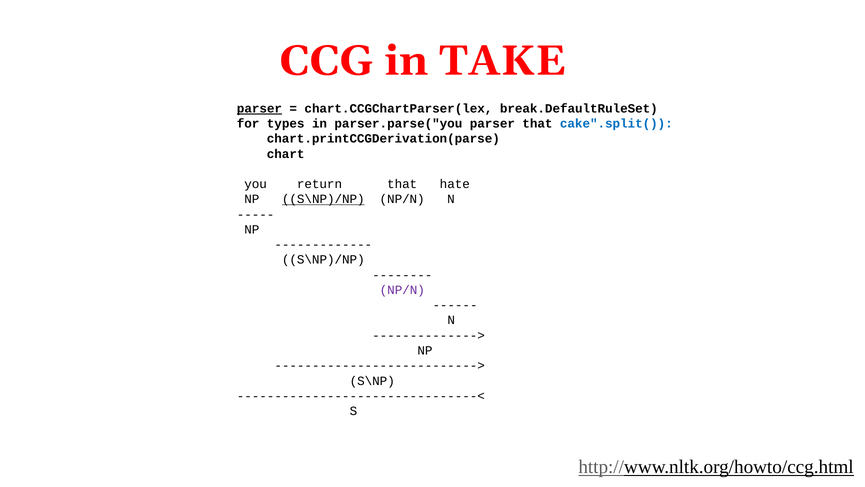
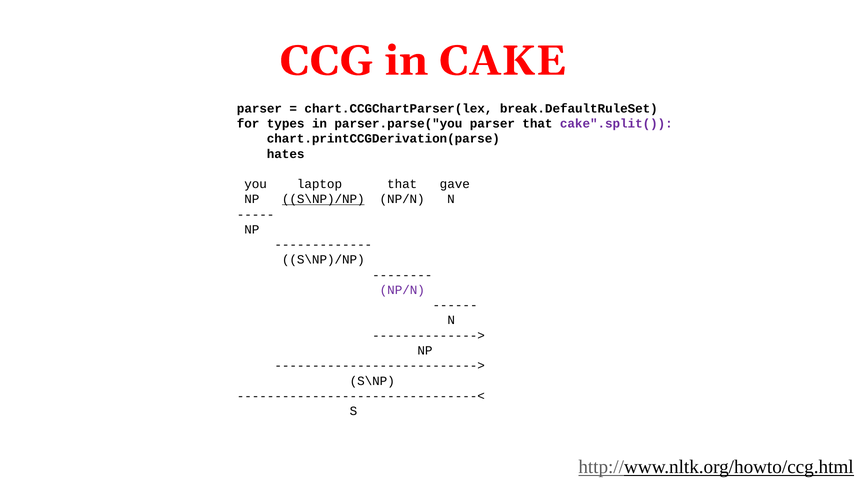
TAKE: TAKE -> CAKE (503, 61)
parser underline: present -> none (259, 108)
cake".split( colour: blue -> purple (616, 123)
chart: chart -> hates (286, 154)
return: return -> laptop (319, 184)
hate: hate -> gave (455, 184)
